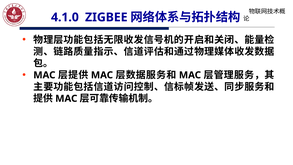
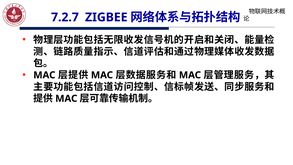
4.1.0: 4.1.0 -> 7.2.7 (65, 17)
